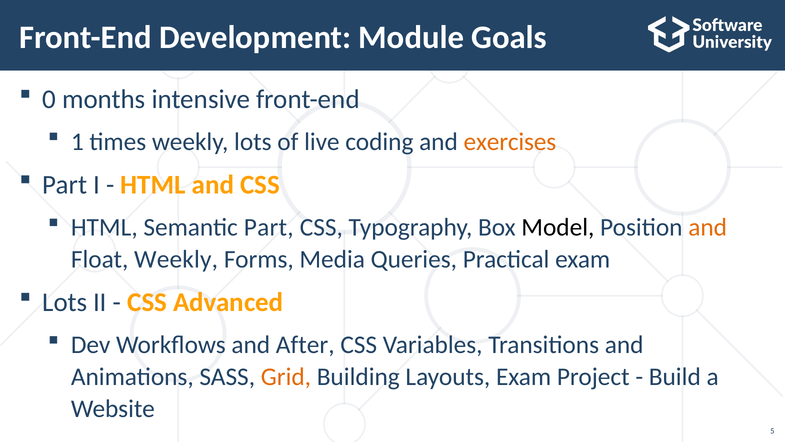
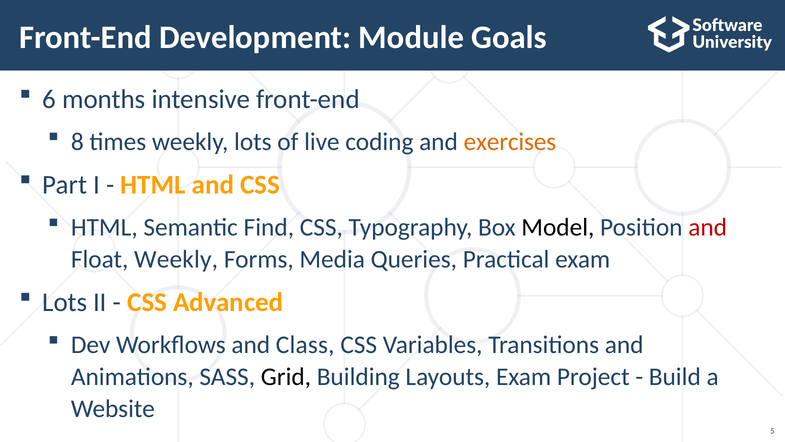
0: 0 -> 6 (49, 99)
1: 1 -> 8 (77, 142)
Semantic Part: Part -> Find (269, 227)
and colour: orange -> red (708, 227)
After: After -> Class (305, 345)
Grid colour: orange -> black (286, 377)
